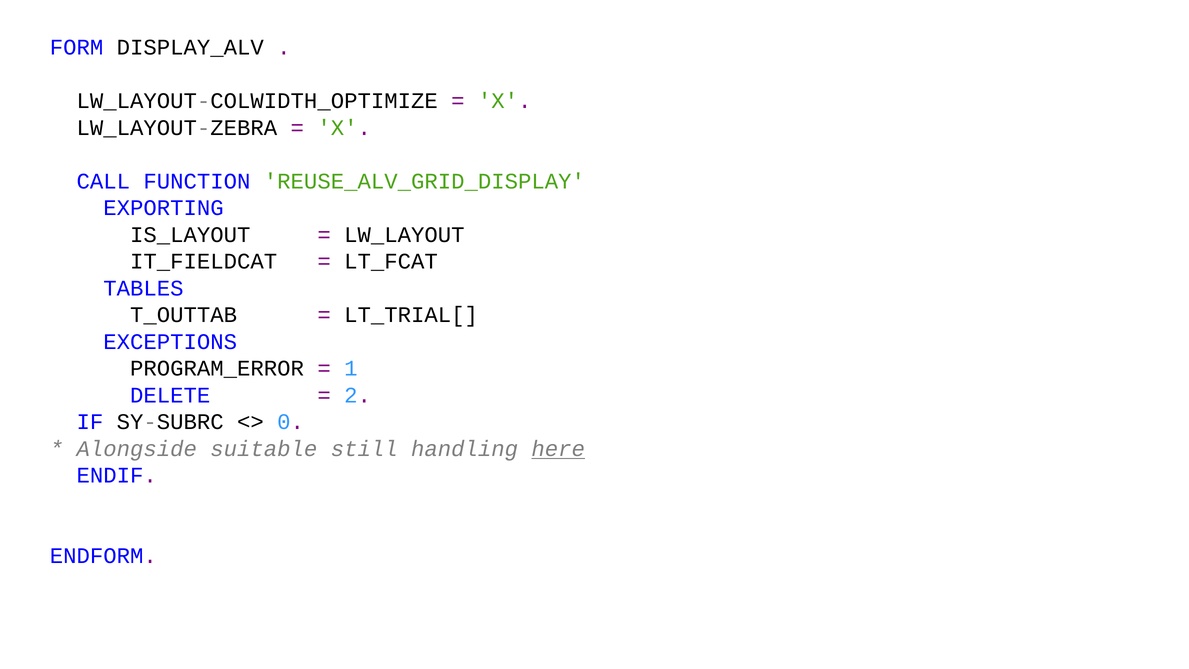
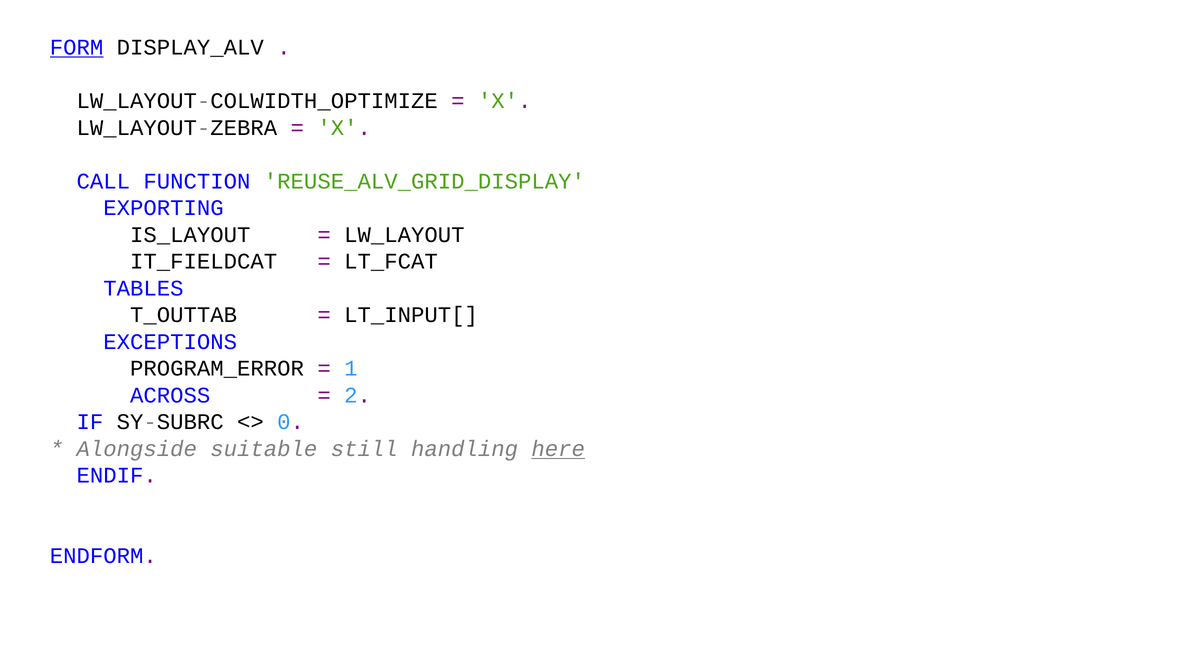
FORM underline: none -> present (77, 47)
LT_TRIAL[: LT_TRIAL[ -> LT_INPUT[ (411, 315)
DELETE: DELETE -> ACROSS (170, 395)
